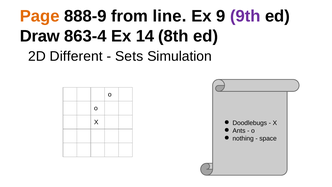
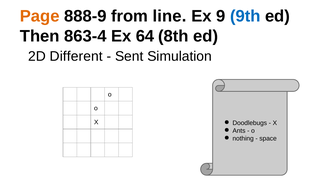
9th colour: purple -> blue (245, 16)
Draw: Draw -> Then (40, 36)
14: 14 -> 64 (145, 36)
Sets: Sets -> Sent (129, 56)
